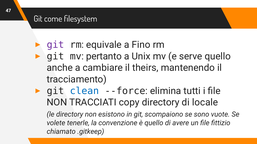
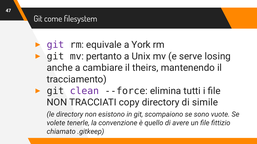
Fino: Fino -> York (141, 45)
serve quello: quello -> losing (218, 57)
clean colour: blue -> purple (84, 91)
locale: locale -> simile (205, 103)
